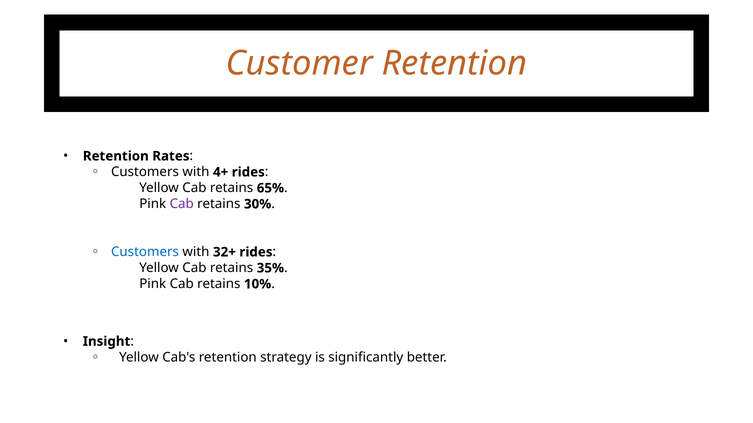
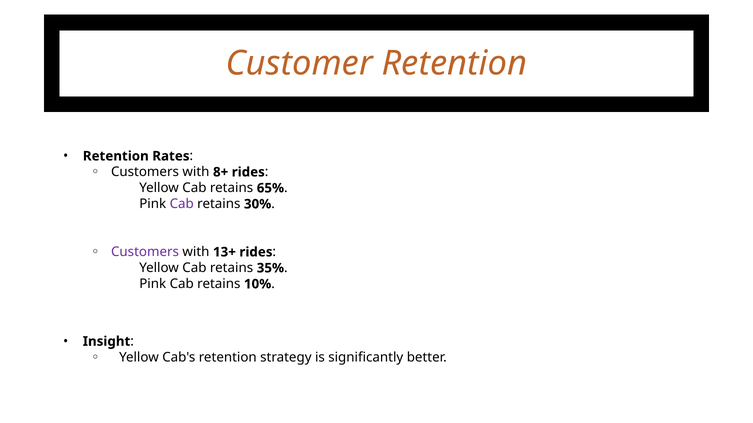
4+: 4+ -> 8+ (221, 172)
Customers colour: blue -> purple (145, 252)
32+: 32+ -> 13+ (224, 252)
